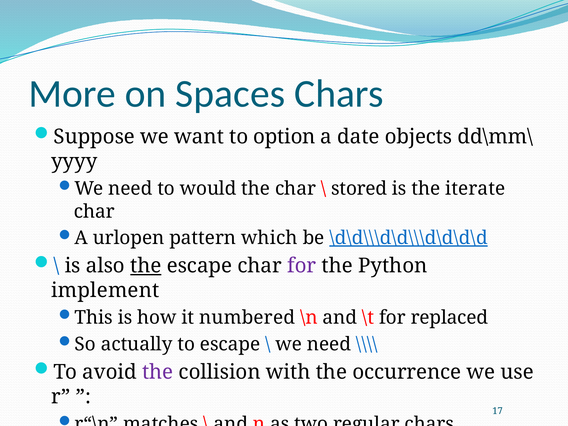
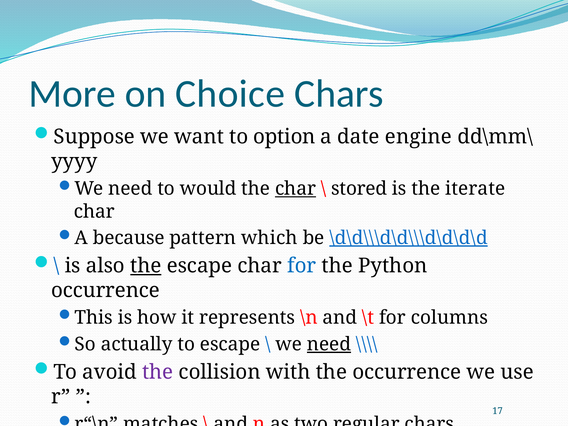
Spaces: Spaces -> Choice (230, 94)
objects: objects -> engine (418, 137)
char underline: none -> present (295, 189)
urlopen: urlopen -> because (129, 238)
for colour: purple -> blue (302, 266)
implement: implement -> occurrence (105, 290)
numbered: numbered -> represents (247, 318)
replaced: replaced -> columns (449, 318)
need underline: none -> present (329, 344)
